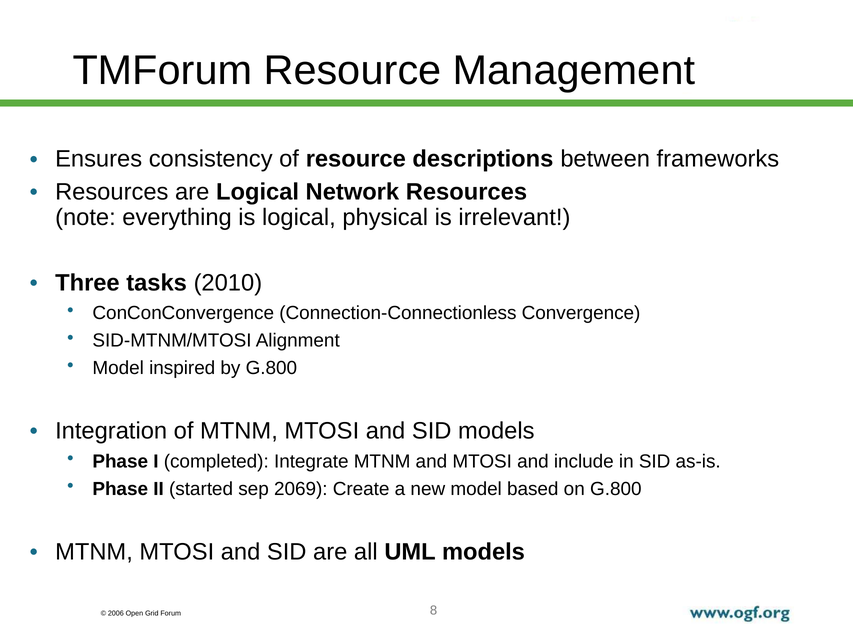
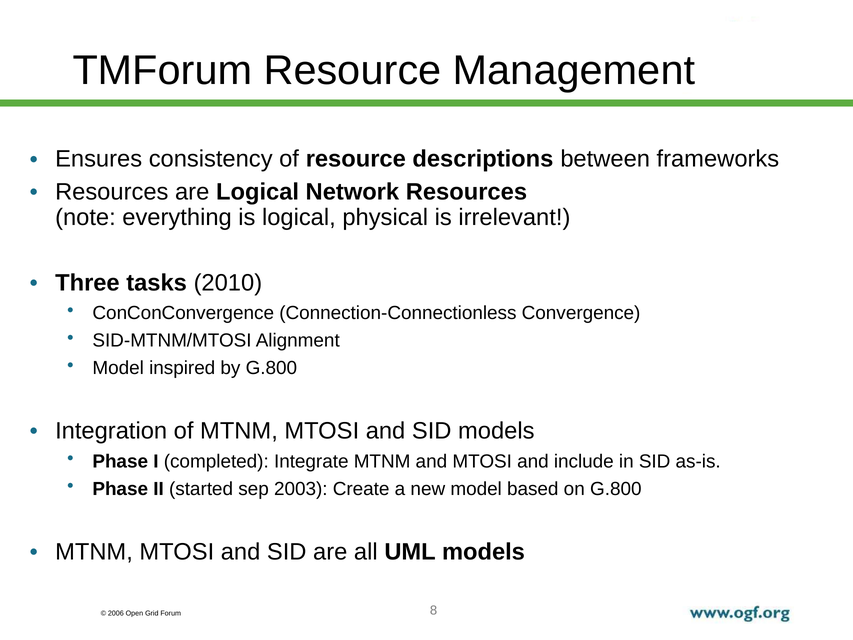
2069: 2069 -> 2003 (301, 489)
